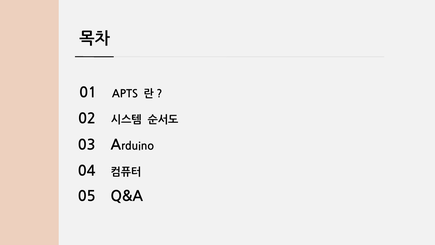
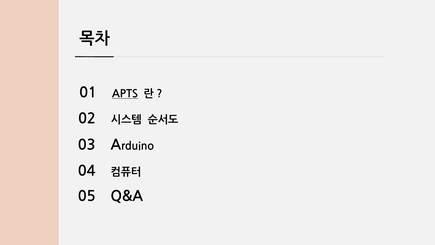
APTS underline: none -> present (125, 94)
